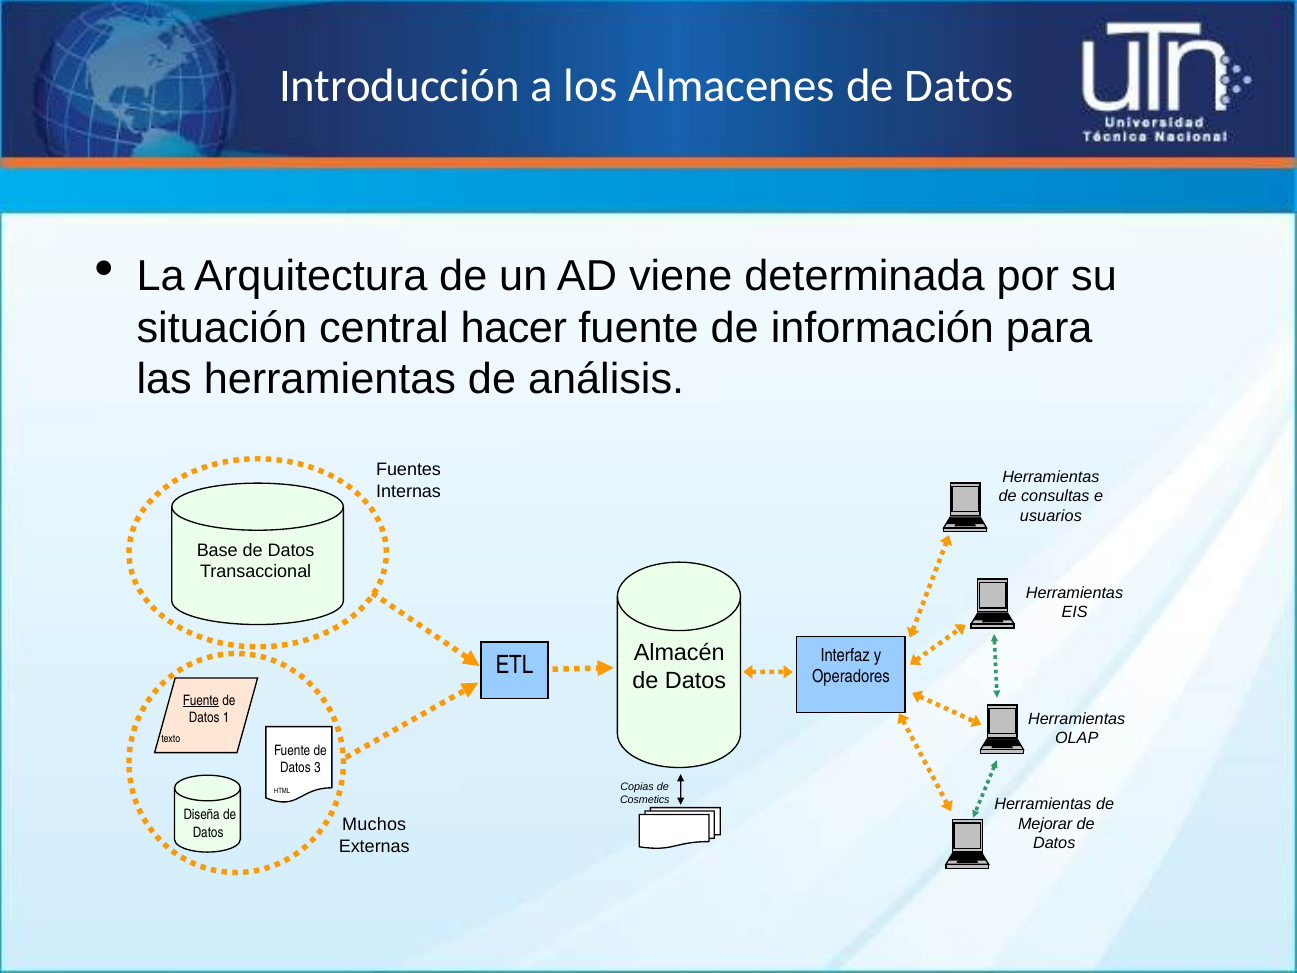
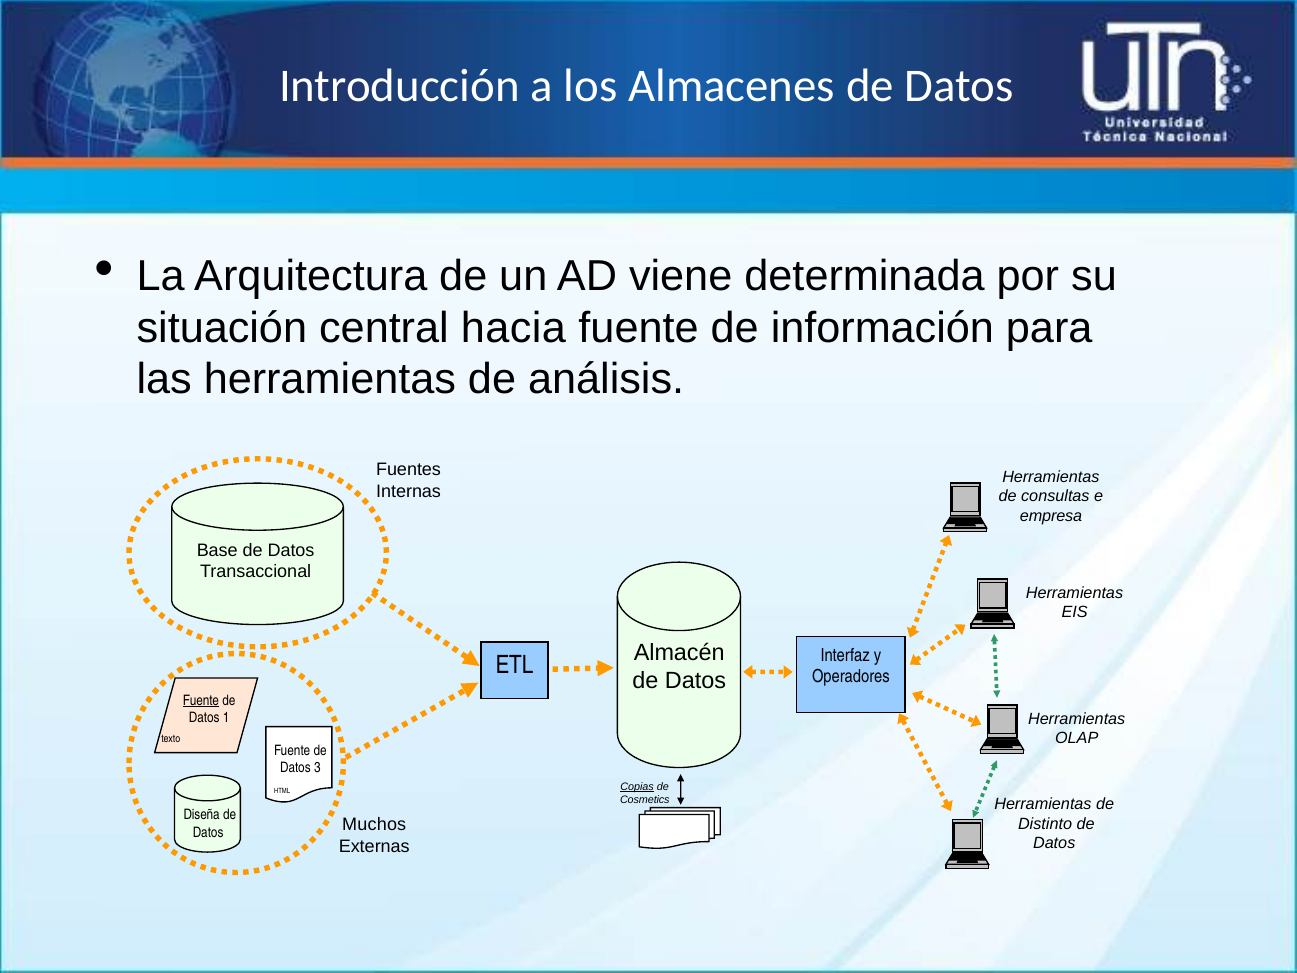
hacer: hacer -> hacia (513, 328)
usuarios: usuarios -> empresa (1051, 516)
Copias underline: none -> present (637, 787)
Mejorar: Mejorar -> Distinto (1045, 824)
